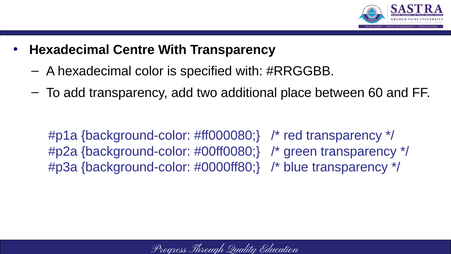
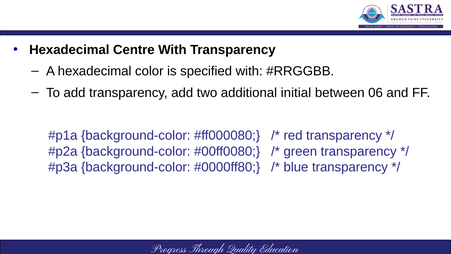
place: place -> initial (296, 93)
60: 60 -> 06 (376, 93)
